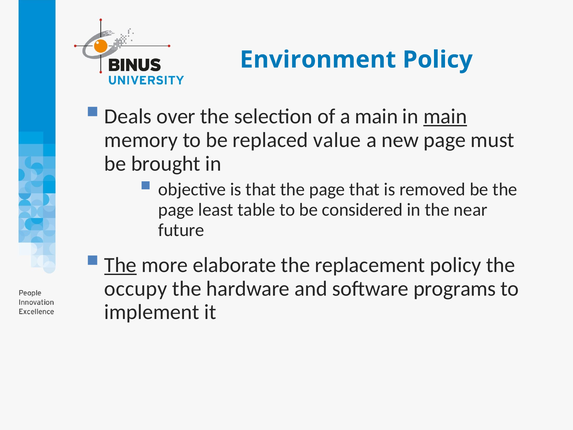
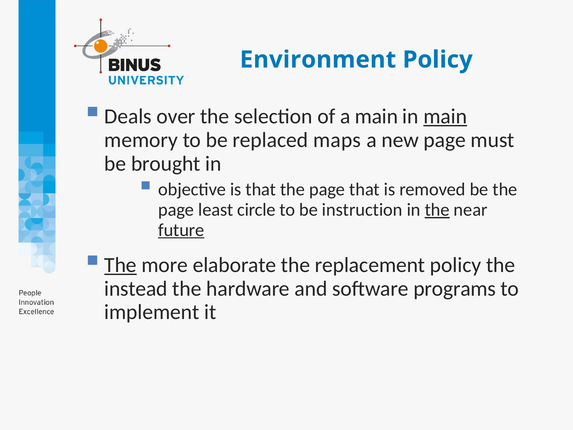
value: value -> maps (337, 140)
table: table -> circle (256, 210)
considered: considered -> instruction (362, 210)
the underline: none -> present (437, 210)
future underline: none -> present (181, 230)
occupy: occupy -> instead (136, 288)
